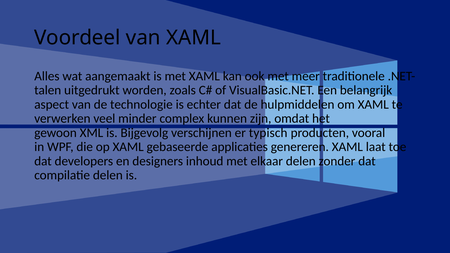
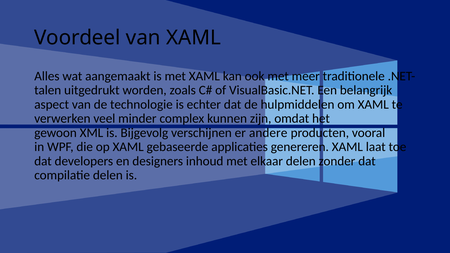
typisch: typisch -> andere (268, 133)
